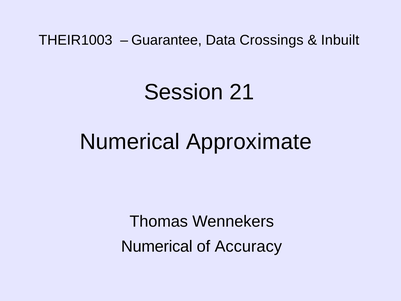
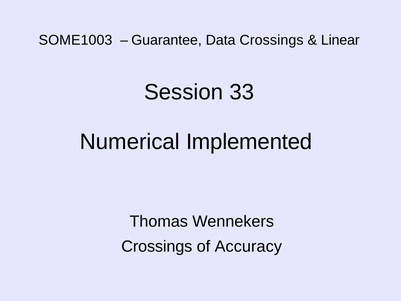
THEIR1003: THEIR1003 -> SOME1003 (76, 40)
Inbuilt: Inbuilt -> Linear (340, 40)
21: 21 -> 33 (242, 92)
Approximate: Approximate -> Implemented (249, 142)
Numerical: Numerical -> Crossings (157, 246)
